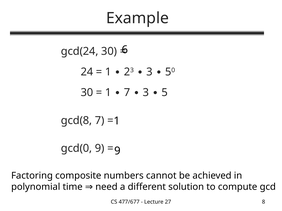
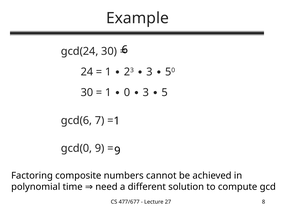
1 7: 7 -> 0 (127, 93)
gcd(8: gcd(8 -> gcd(6 (77, 121)
